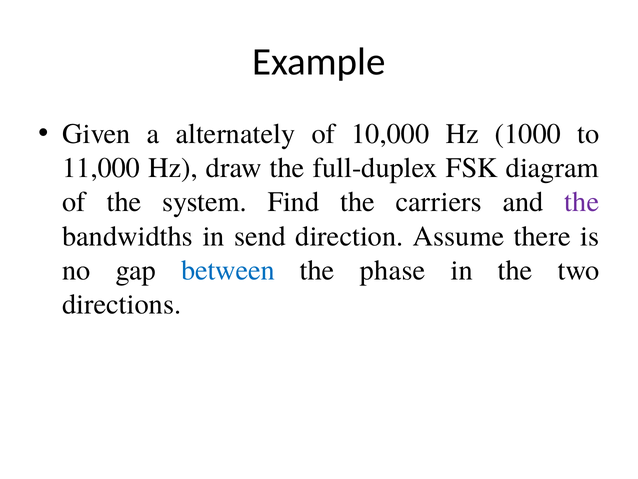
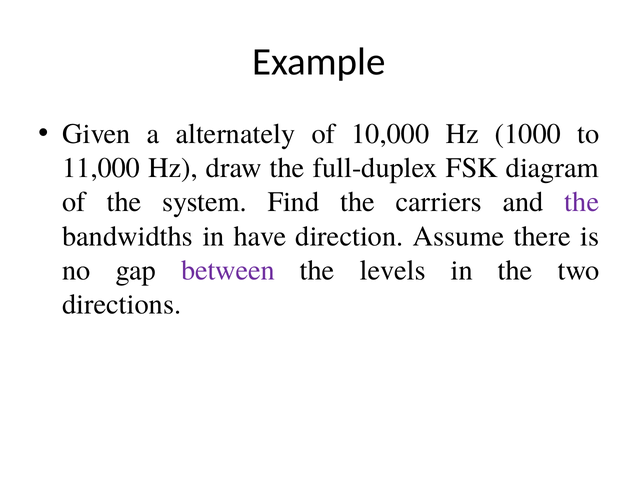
send: send -> have (260, 236)
between colour: blue -> purple (228, 270)
phase: phase -> levels (393, 270)
